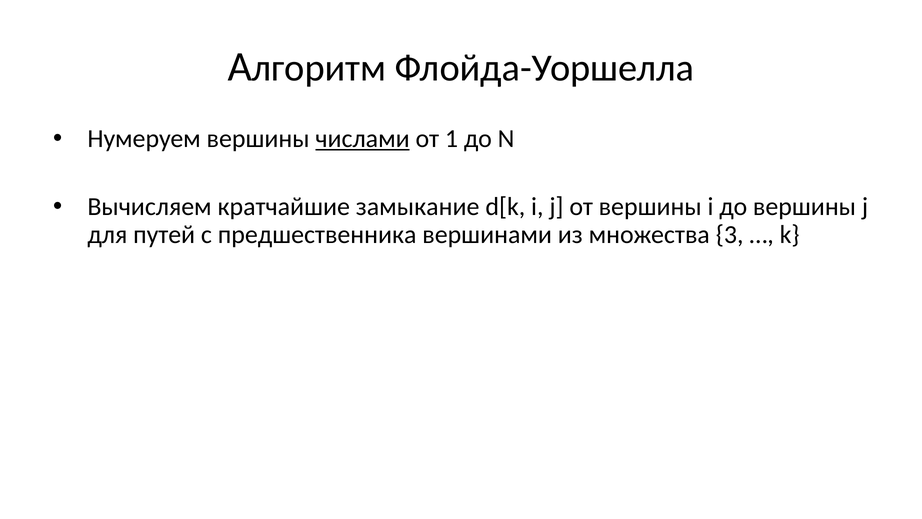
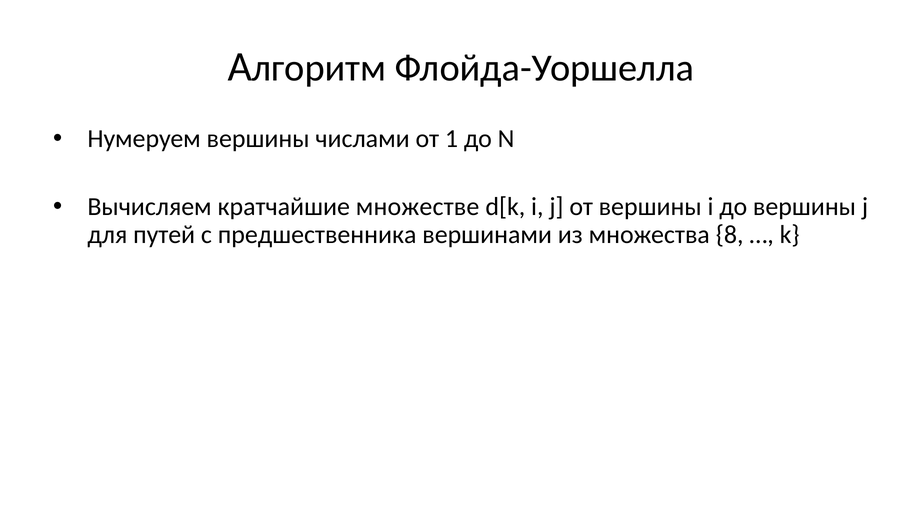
числами underline: present -> none (363, 138)
замыкание: замыкание -> множестве (418, 207)
3: 3 -> 8 (730, 235)
